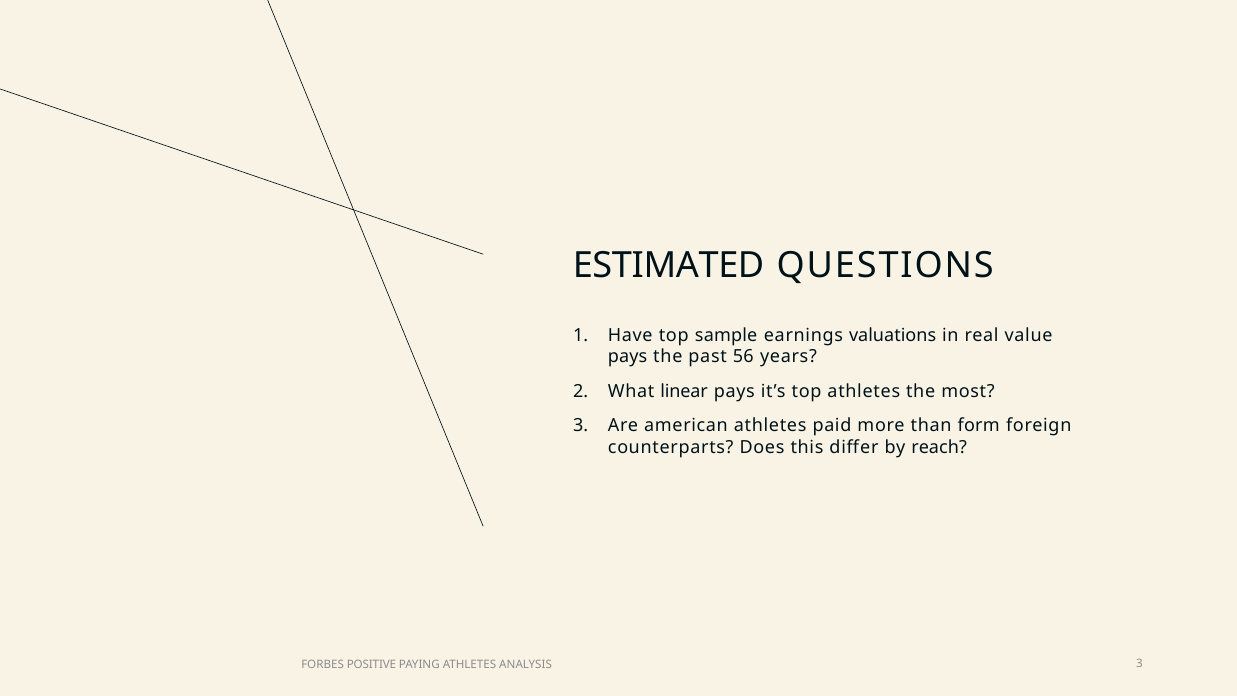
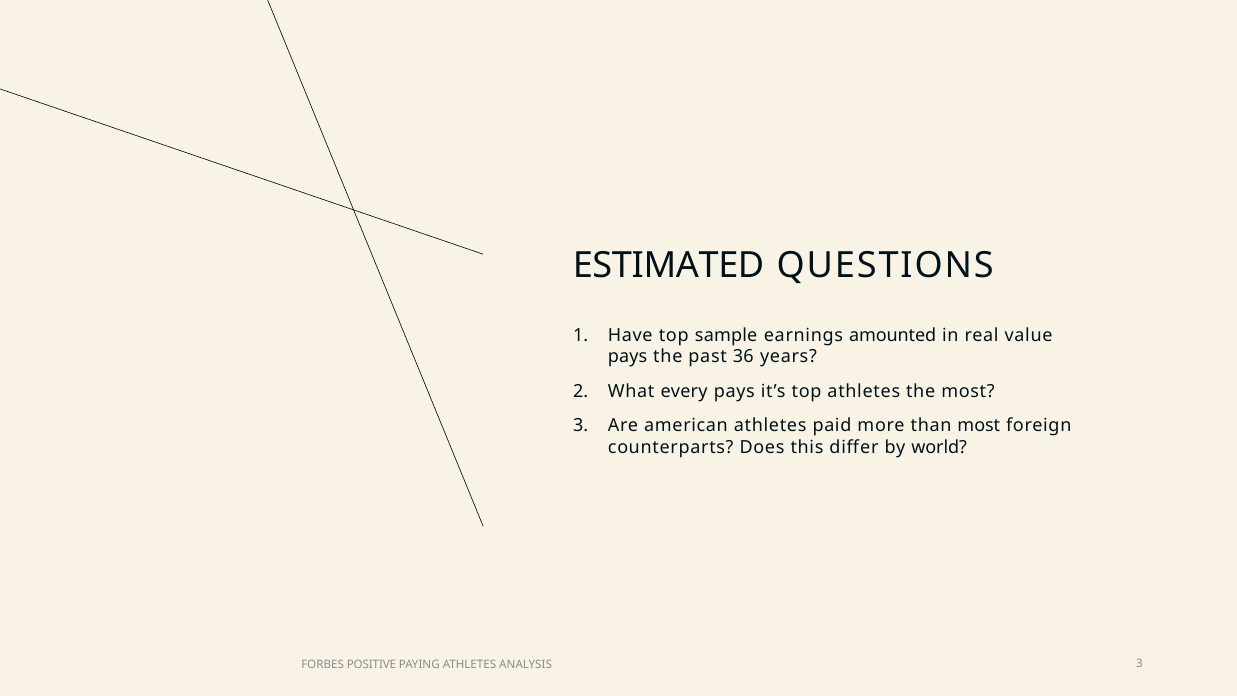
valuations: valuations -> amounted (893, 335)
56: 56 -> 36 (743, 357)
linear: linear -> every (684, 391)
than form: form -> most (979, 426)
reach: reach -> world (939, 447)
